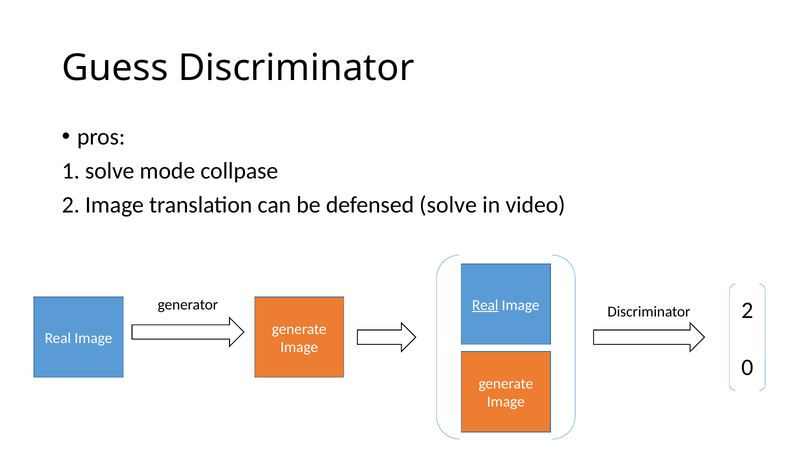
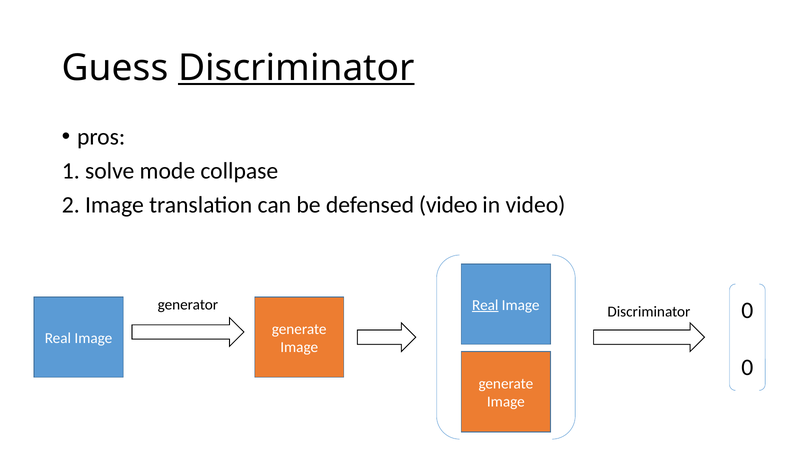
Discriminator underline: none -> present (296, 68)
defensed solve: solve -> video (448, 205)
Discriminator 2: 2 -> 0 (747, 311)
